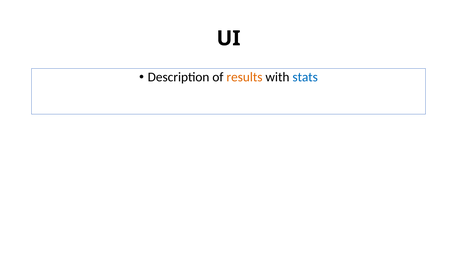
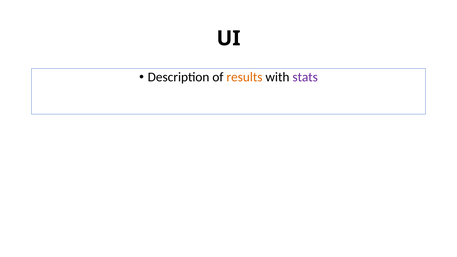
stats colour: blue -> purple (305, 77)
